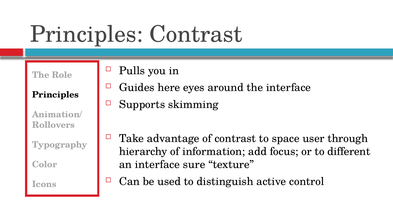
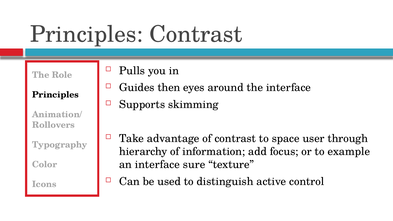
here: here -> then (169, 88)
different: different -> example (349, 152)
